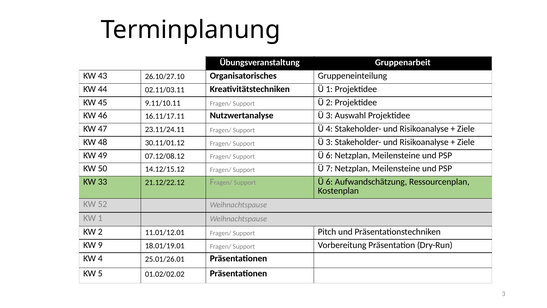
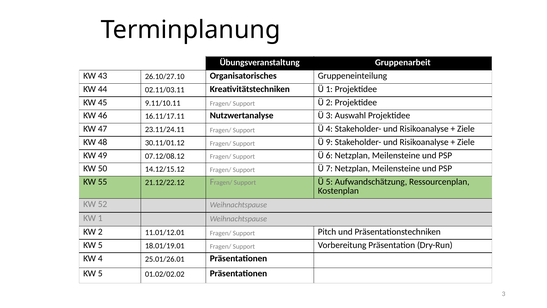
Support Ü 3: 3 -> 9 (329, 142)
33: 33 -> 55 (103, 182)
6: 6 -> 5 (329, 182)
9: 9 -> 5 (100, 245)
